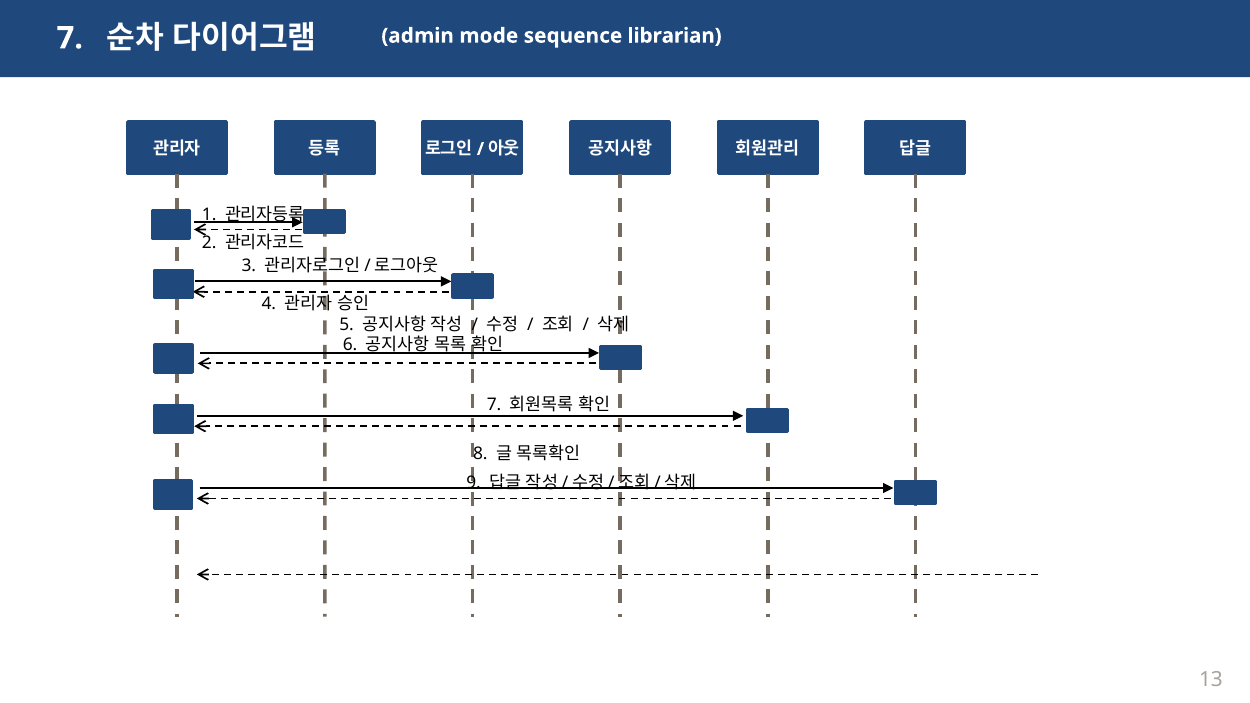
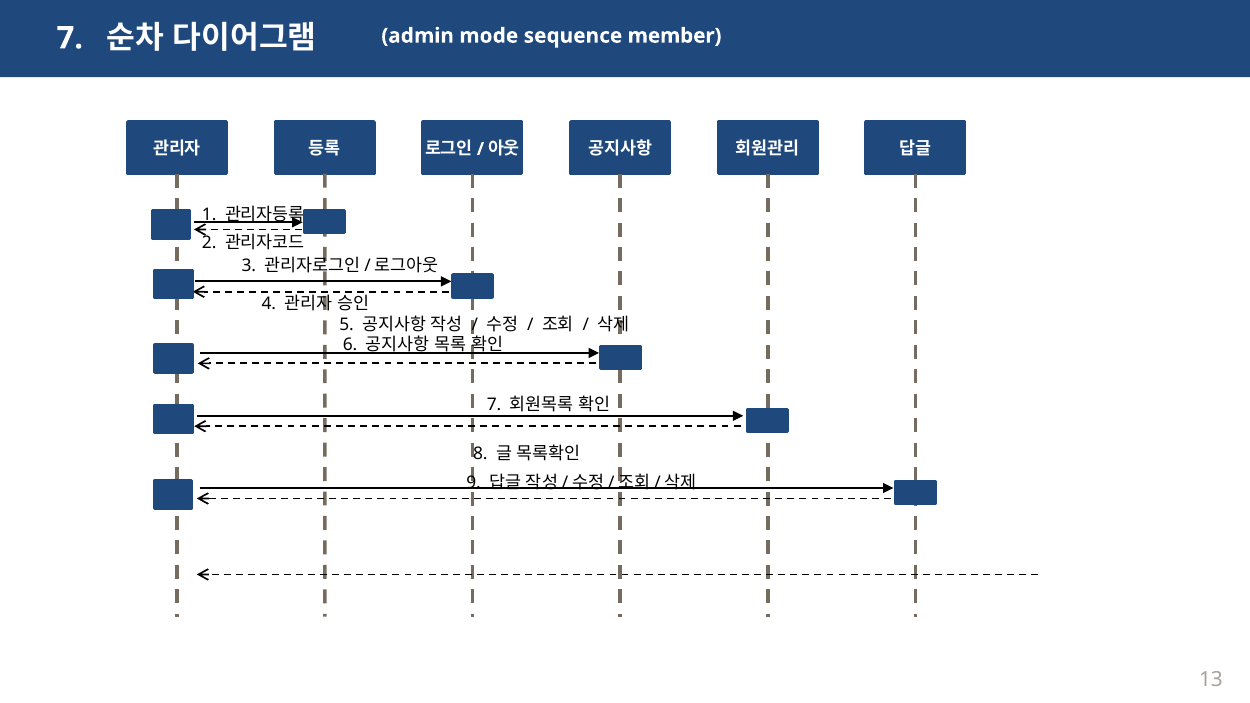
librarian: librarian -> member (675, 36)
